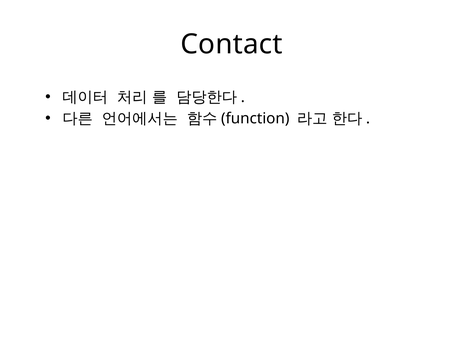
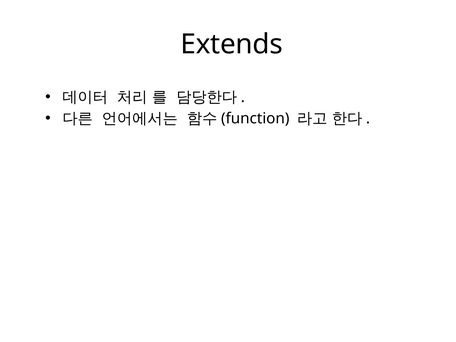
Contact: Contact -> Extends (232, 44)
